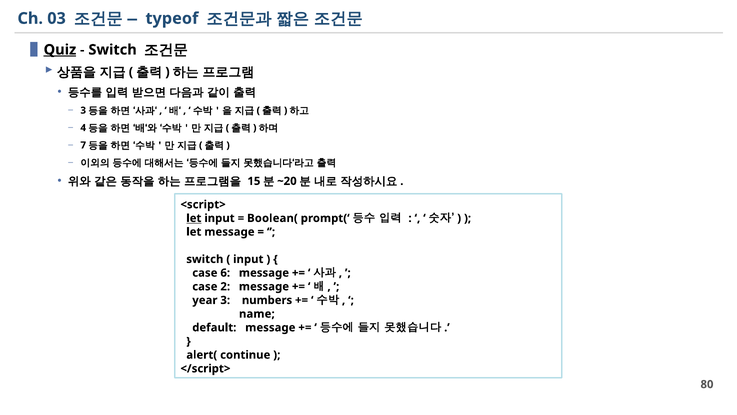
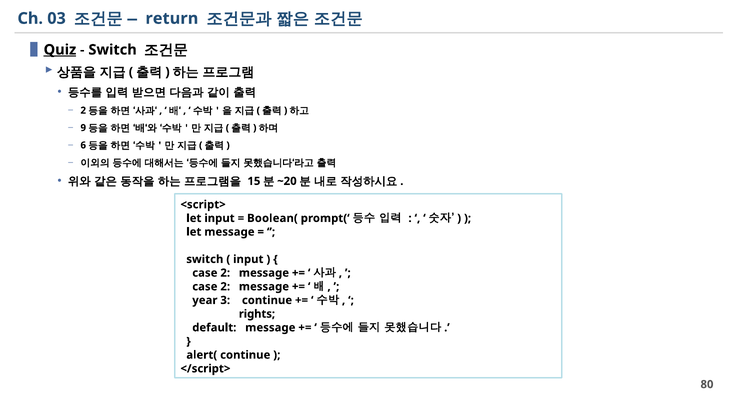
typeof: typeof -> return (172, 18)
3: 3 -> 2 (83, 110)
4: 4 -> 9 (83, 128)
7: 7 -> 6 (83, 145)
let underline: present -> none (194, 218)
6: 6 -> 2 (225, 273)
3 numbers: numbers -> continue (267, 300)
name: name -> rights (257, 314)
